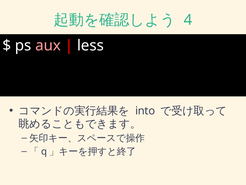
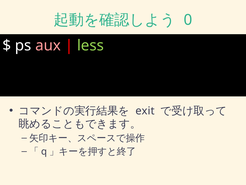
4: 4 -> 0 (188, 20)
less colour: white -> light green (90, 45)
into: into -> exit (145, 111)
